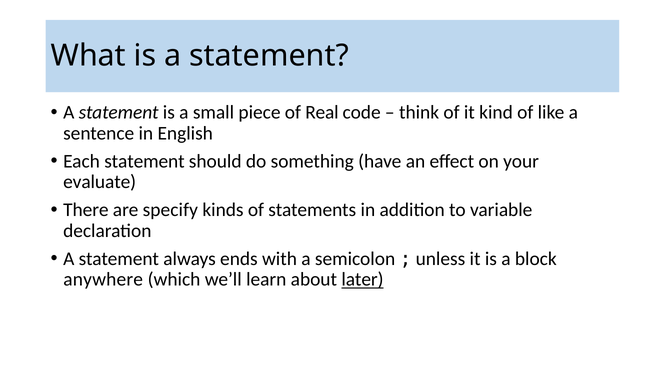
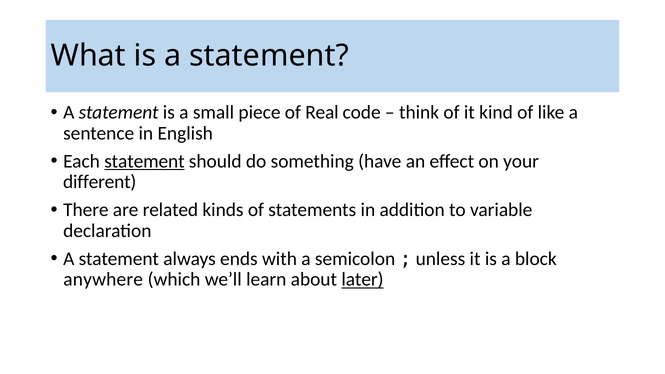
statement underline: none -> present (144, 161)
evaluate: evaluate -> different (100, 182)
specify: specify -> related (170, 210)
